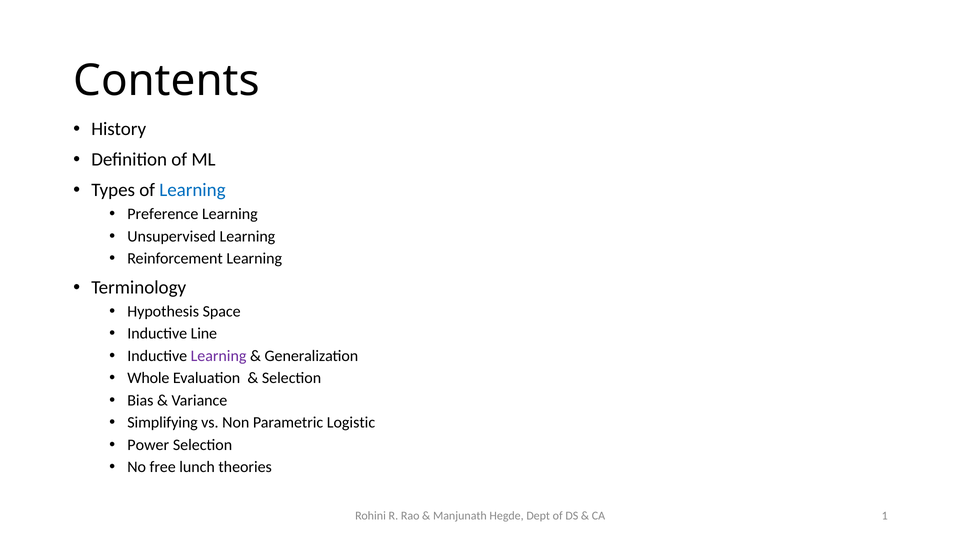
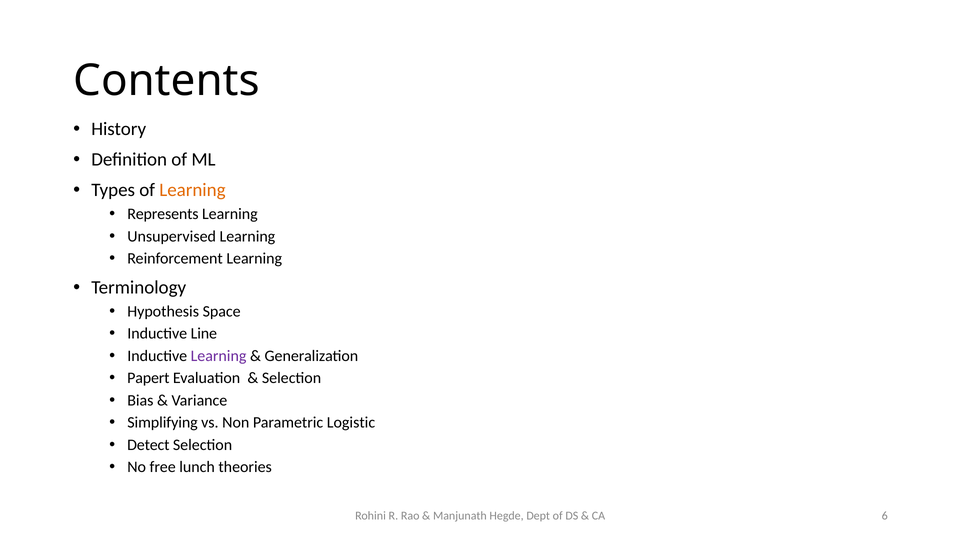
Learning colour: blue -> orange (192, 190)
Preference: Preference -> Represents (163, 214)
Whole: Whole -> Papert (148, 379)
Power: Power -> Detect (148, 445)
1: 1 -> 6 (885, 516)
